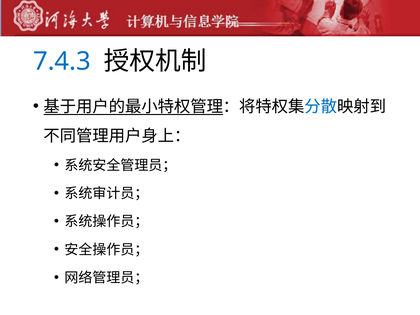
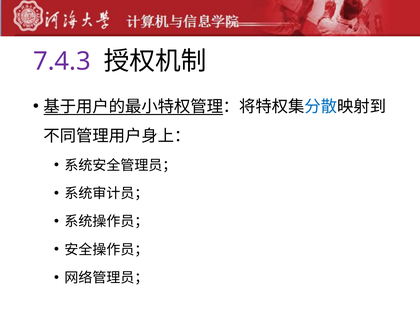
7.4.3 colour: blue -> purple (62, 62)
